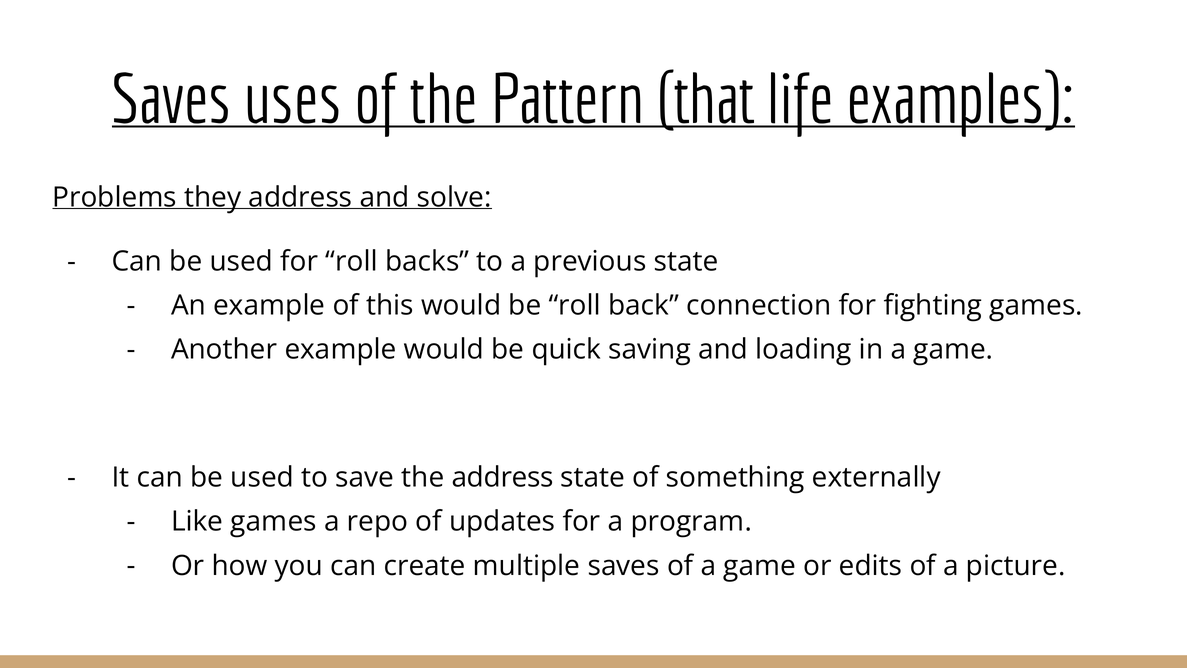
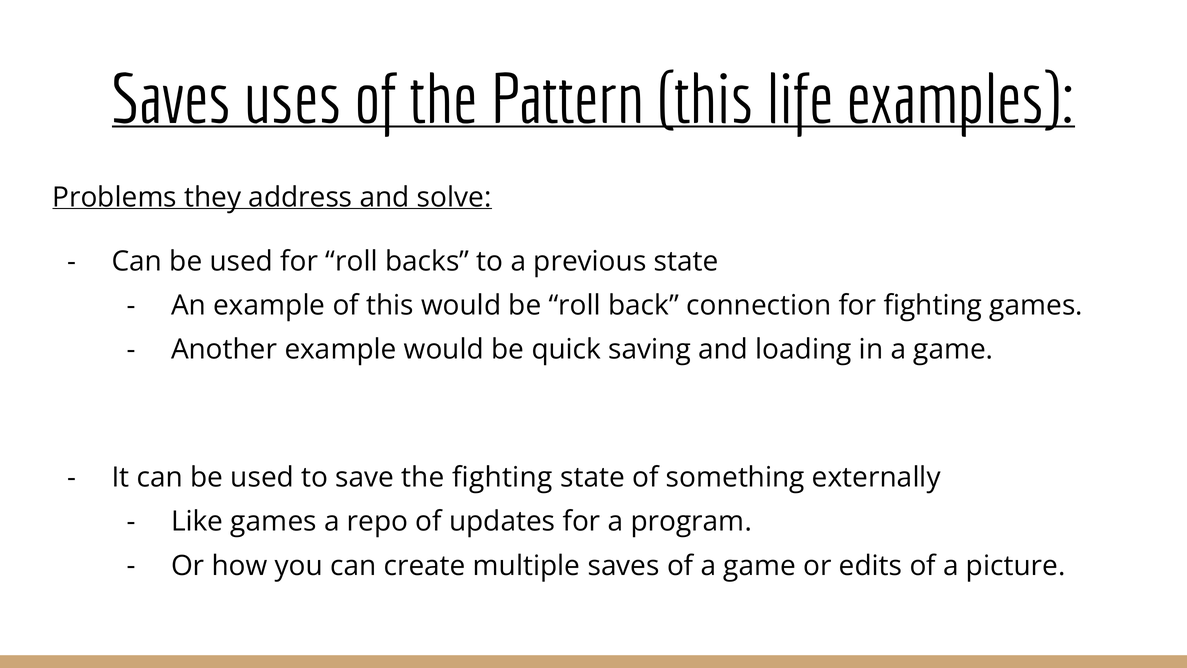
Pattern that: that -> this (706, 100)
the address: address -> fighting (502, 477)
